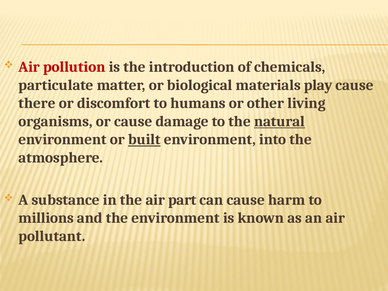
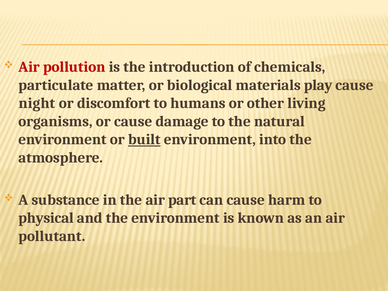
there: there -> night (37, 103)
natural underline: present -> none (279, 121)
millions: millions -> physical (46, 218)
